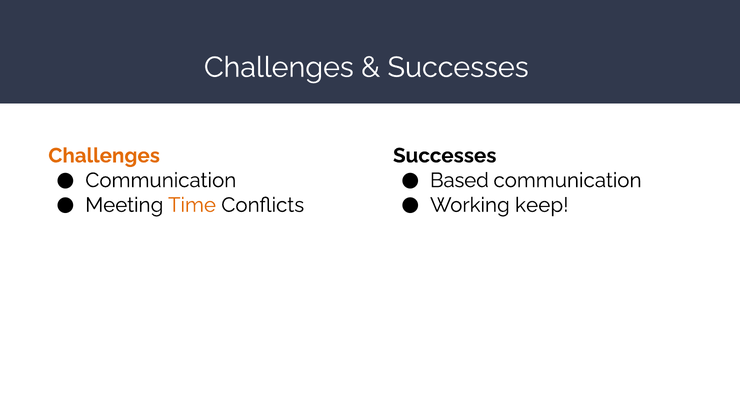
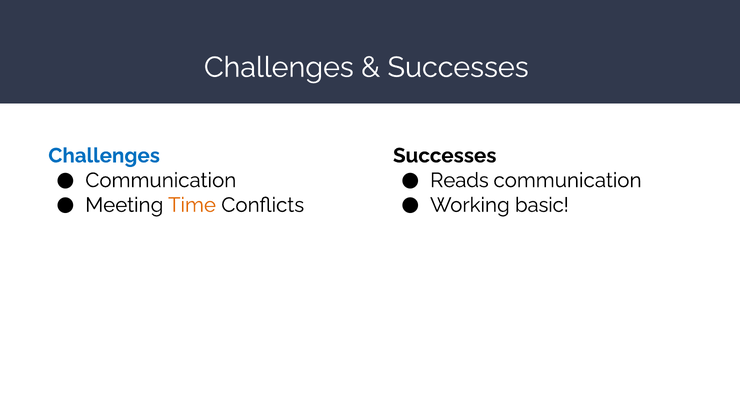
Challenges colour: orange -> blue (104, 155)
Based: Based -> Reads (459, 180)
keep: keep -> basic (542, 205)
